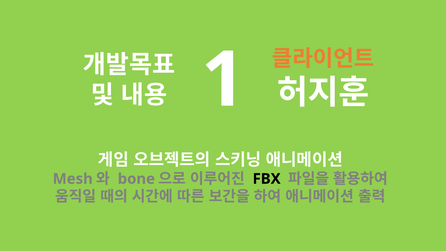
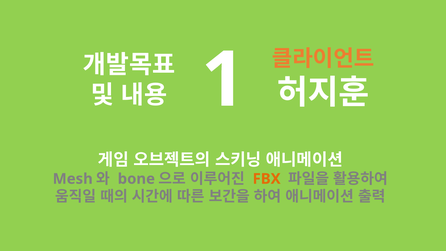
FBX colour: black -> orange (267, 179)
